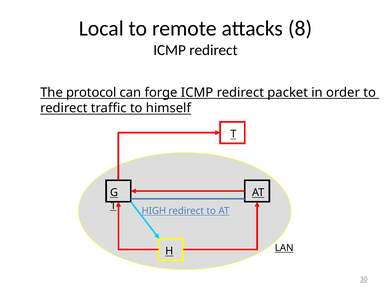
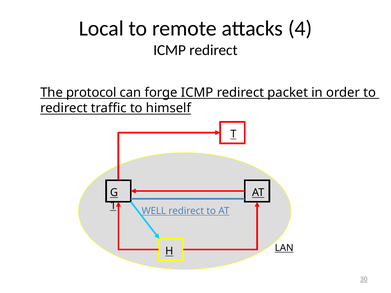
8: 8 -> 4 (300, 29)
HIGH: HIGH -> WELL (154, 211)
